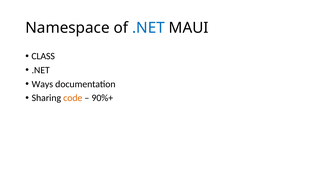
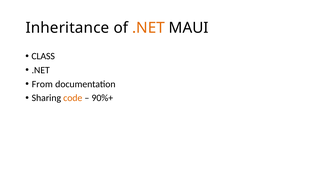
Namespace: Namespace -> Inheritance (67, 28)
.NET colour: blue -> orange (148, 28)
Ways: Ways -> From (42, 84)
